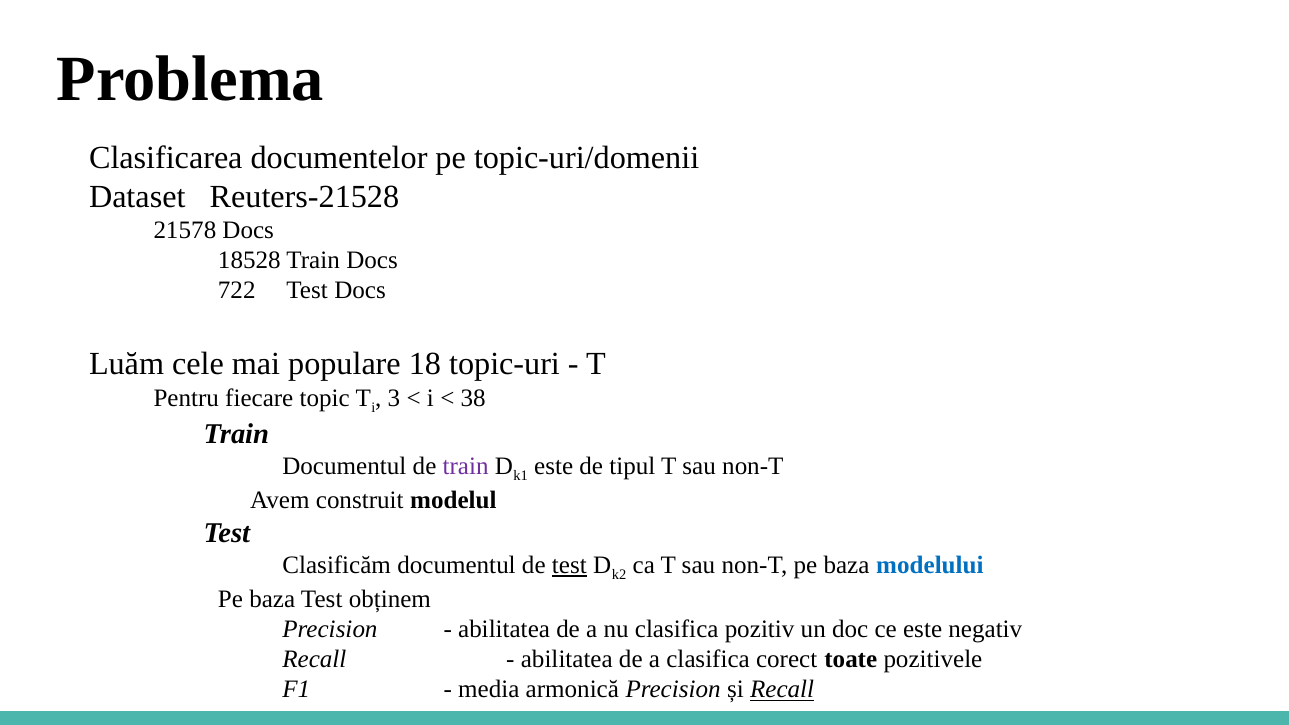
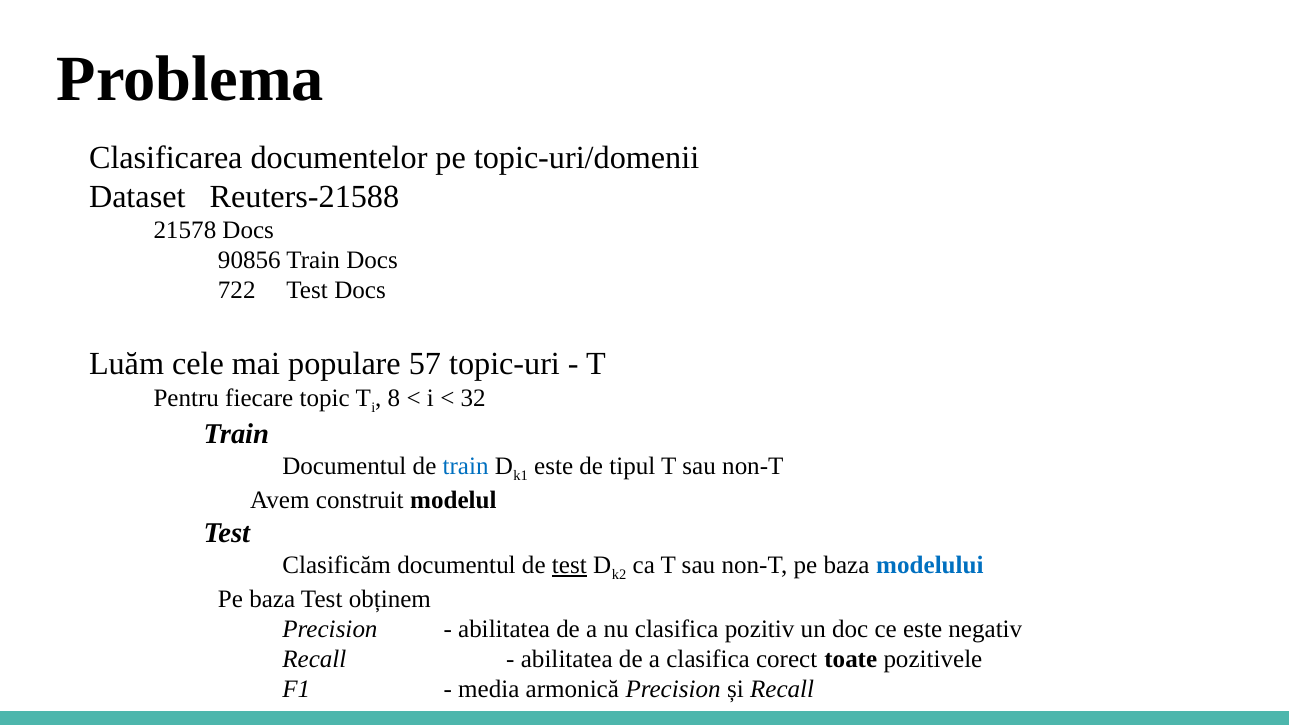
Reuters-21528: Reuters-21528 -> Reuters-21588 (304, 196)
18528: 18528 -> 90856 (249, 260)
18: 18 -> 57 (425, 364)
3: 3 -> 8 (394, 398)
38: 38 -> 32 (473, 398)
train colour: purple -> blue (466, 467)
Recall underline: present -> none (782, 690)
